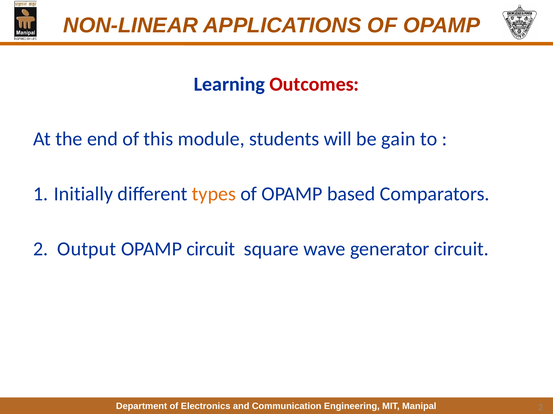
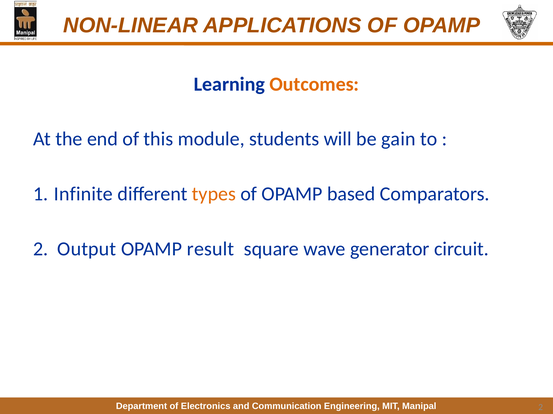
Outcomes colour: red -> orange (314, 84)
Initially: Initially -> Infinite (83, 194)
OPAMP circuit: circuit -> result (211, 249)
